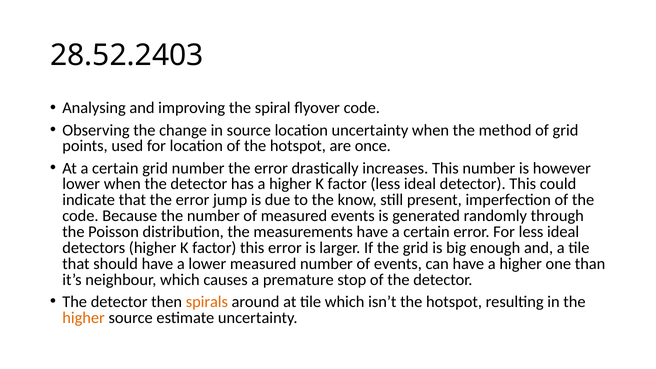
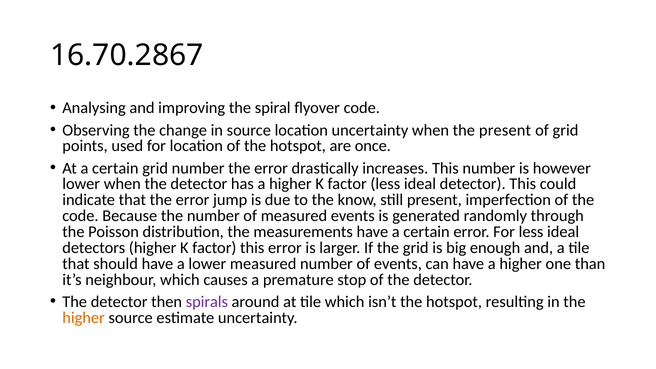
28.52.2403: 28.52.2403 -> 16.70.2867 (127, 55)
the method: method -> present (505, 130)
spirals colour: orange -> purple (207, 302)
